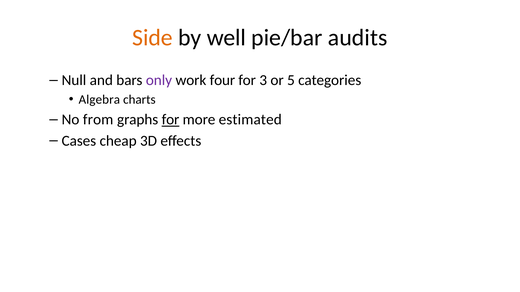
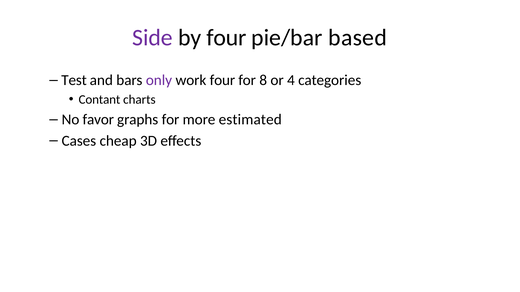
Side colour: orange -> purple (152, 38)
by well: well -> four (226, 38)
audits: audits -> based (358, 38)
Null: Null -> Test (74, 80)
3: 3 -> 8 (263, 80)
5: 5 -> 4 (291, 80)
Algebra: Algebra -> Contant (99, 100)
from: from -> favor (98, 120)
for underline: present -> none (171, 120)
